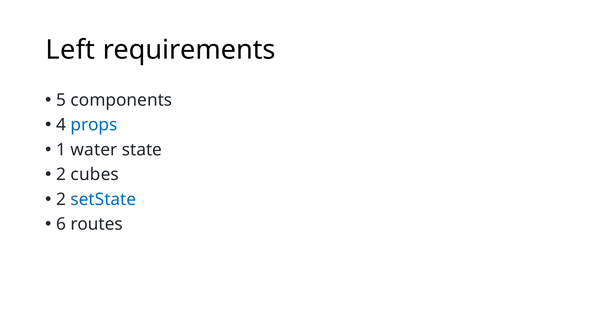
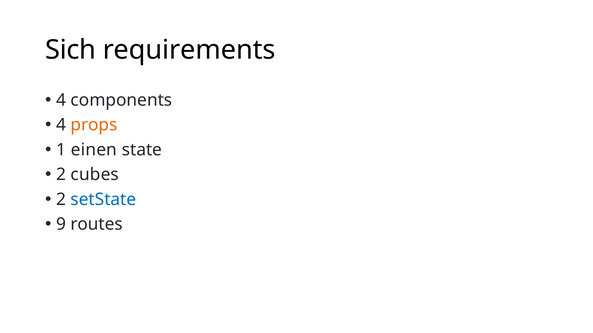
Left: Left -> Sich (71, 50)
5: 5 -> 4 (61, 100)
props colour: blue -> orange (94, 125)
water: water -> einen (94, 150)
6: 6 -> 9 (61, 225)
